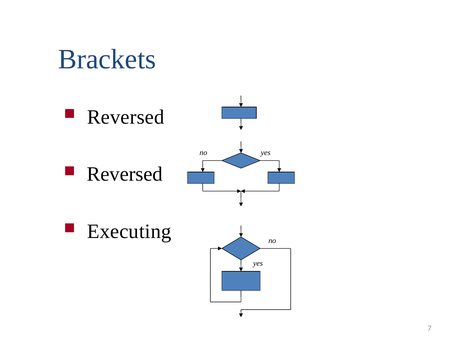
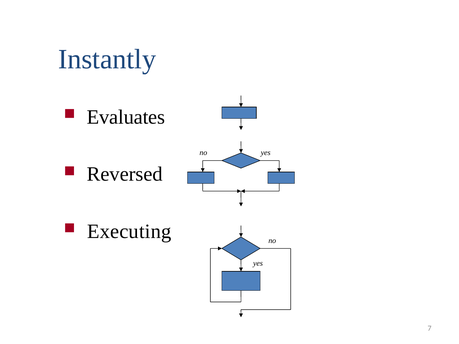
Brackets: Brackets -> Instantly (107, 59)
Reversed: Reversed -> Evaluates (126, 117)
